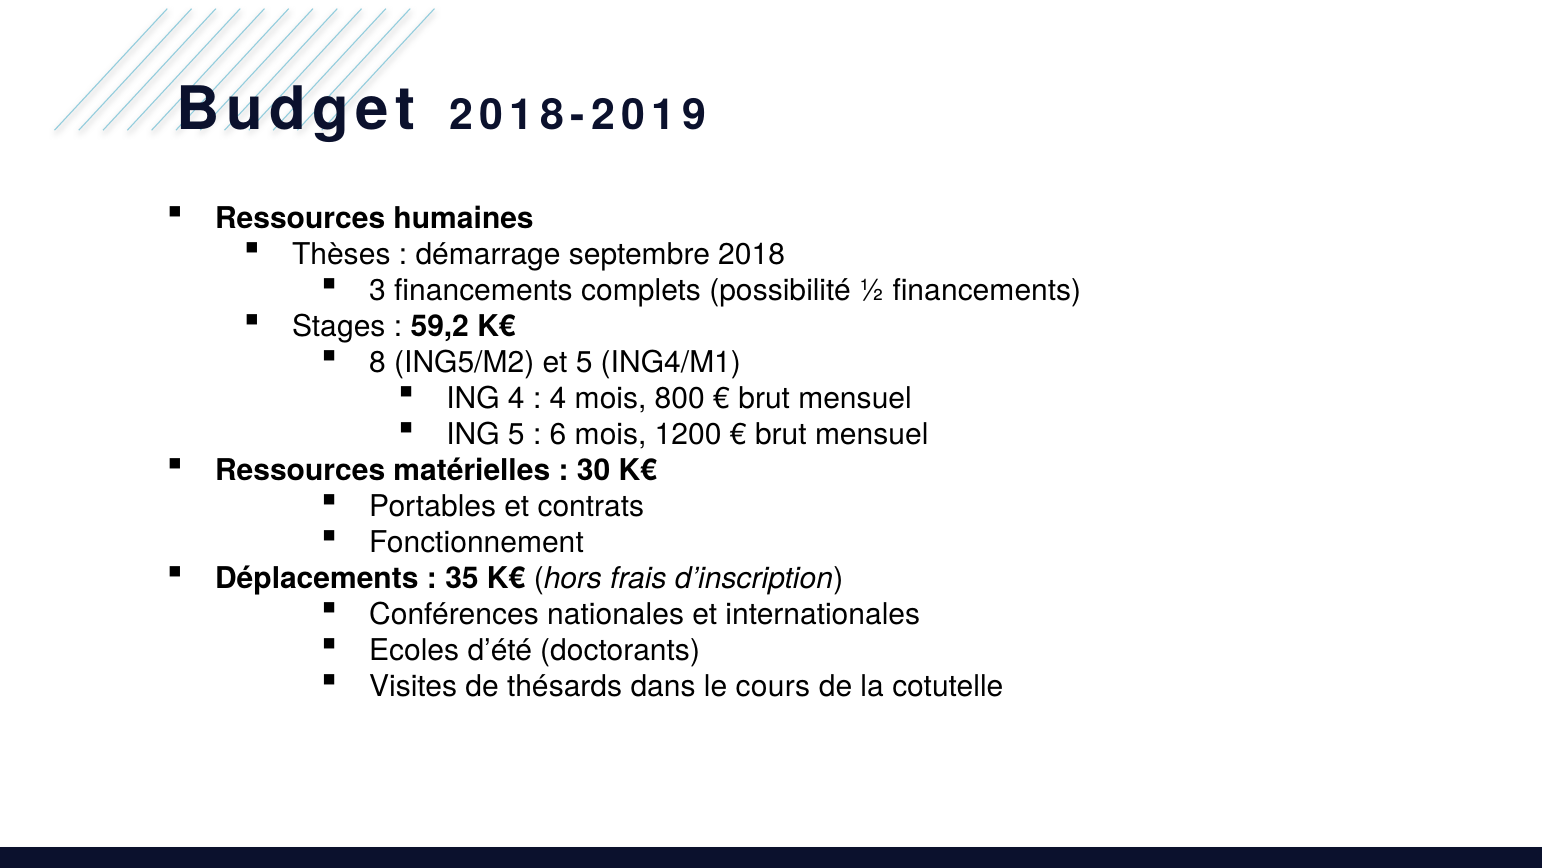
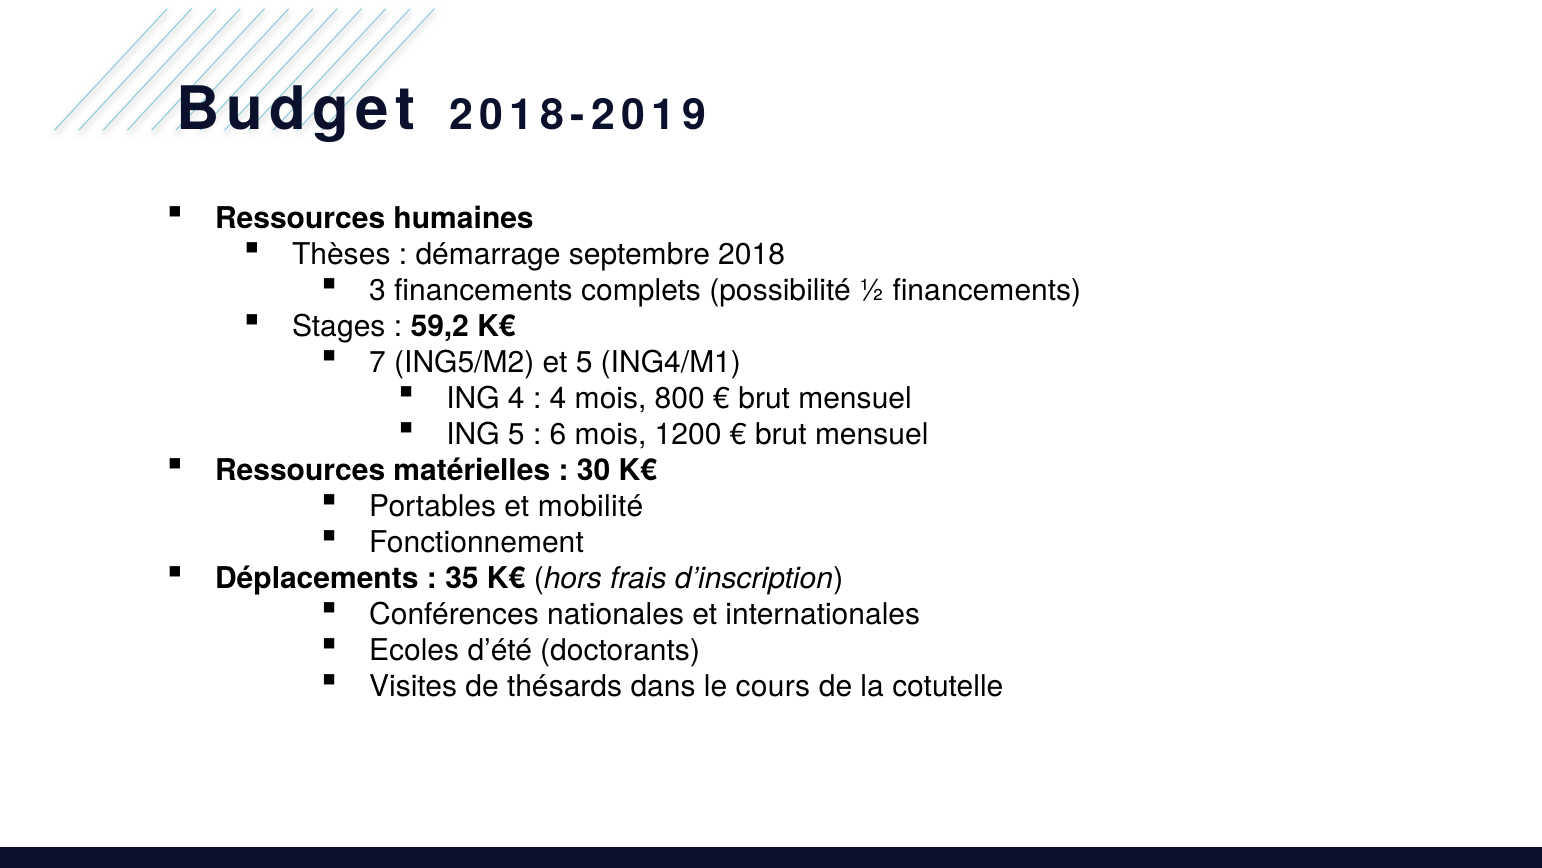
8: 8 -> 7 (378, 362)
contrats: contrats -> mobilité (591, 506)
